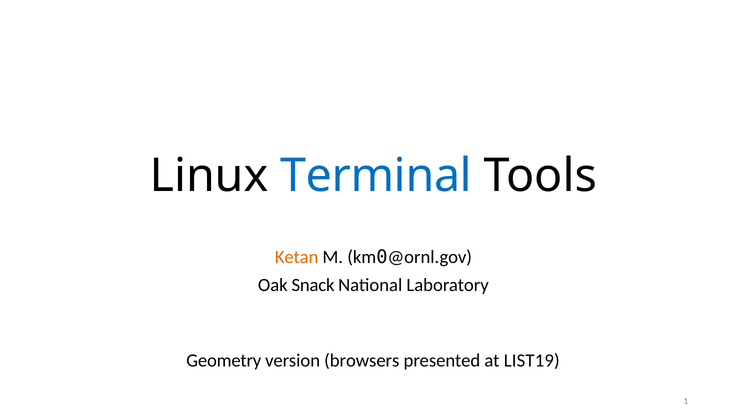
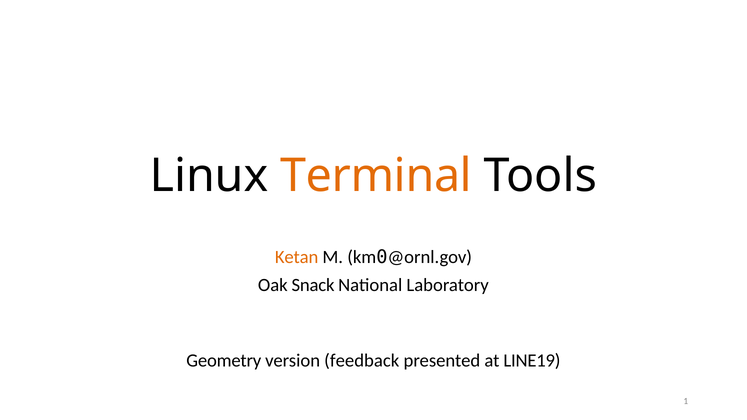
Terminal colour: blue -> orange (376, 176)
browsers: browsers -> feedback (362, 361)
LIST19: LIST19 -> LINE19 (532, 361)
